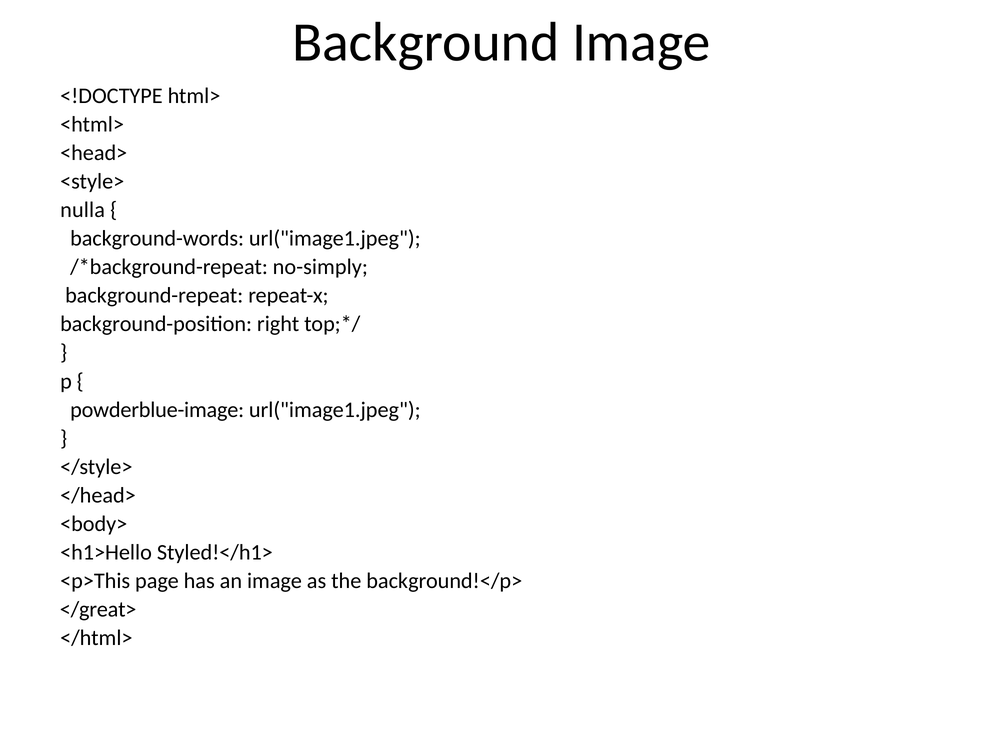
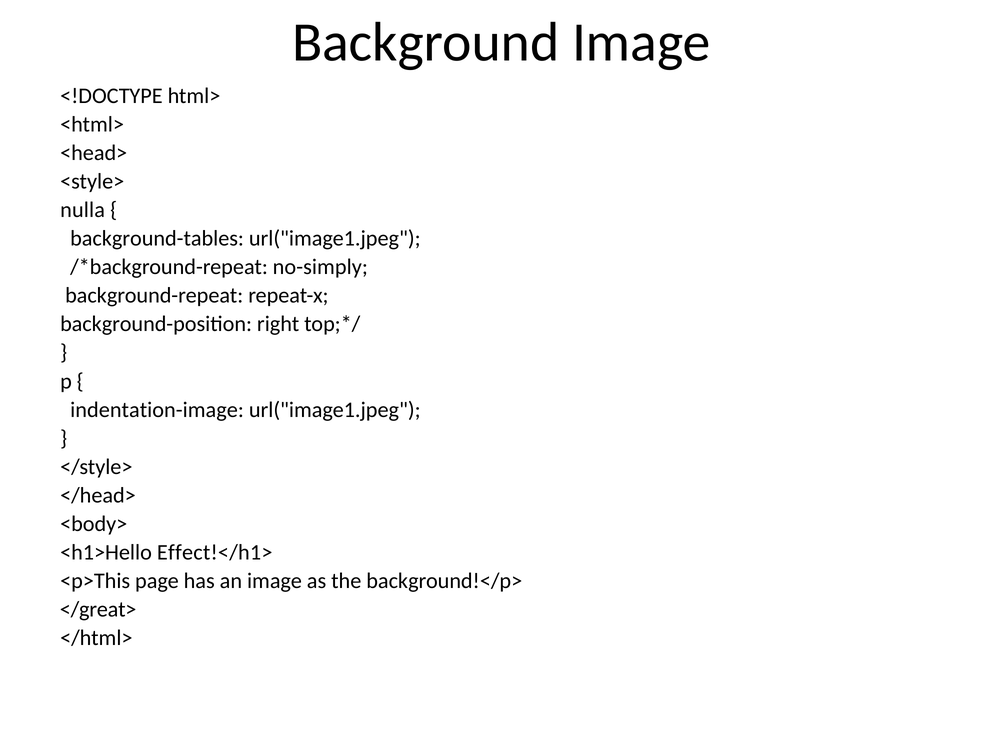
background-words: background-words -> background-tables (157, 239)
powderblue-image: powderblue-image -> indentation-image (157, 410)
Styled!</h1>: Styled!</h1> -> Effect!</h1> (215, 553)
